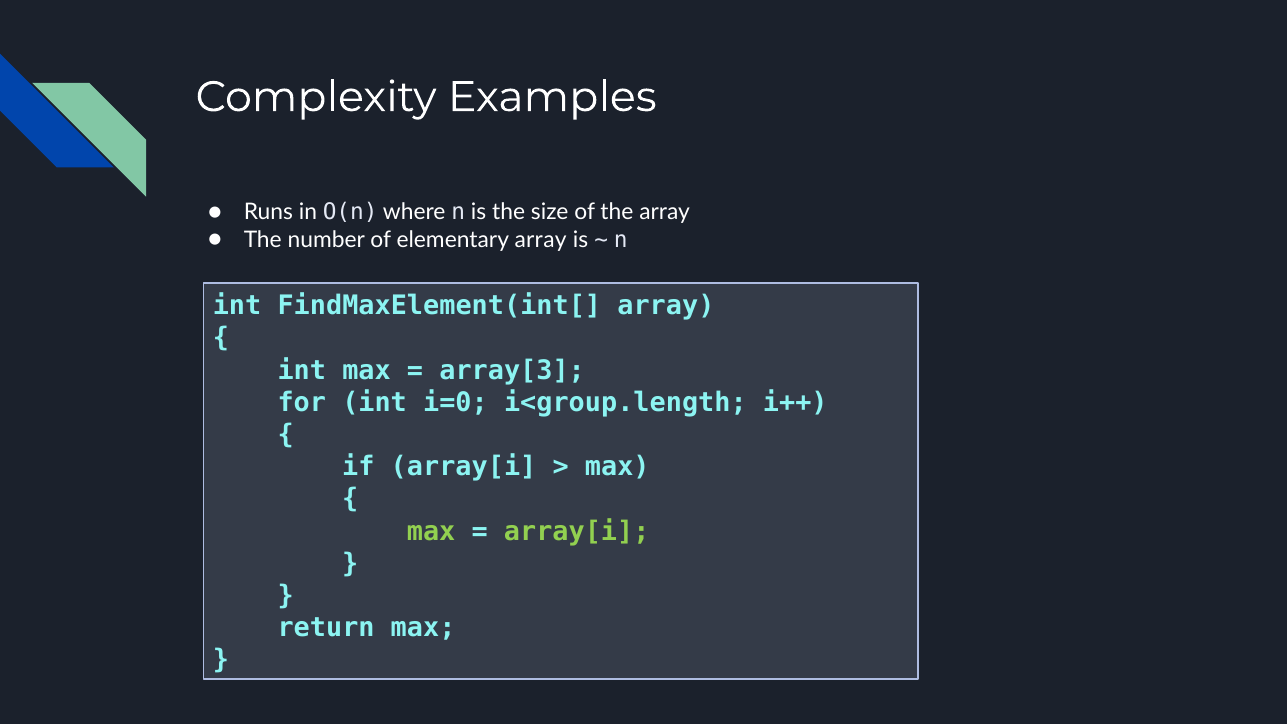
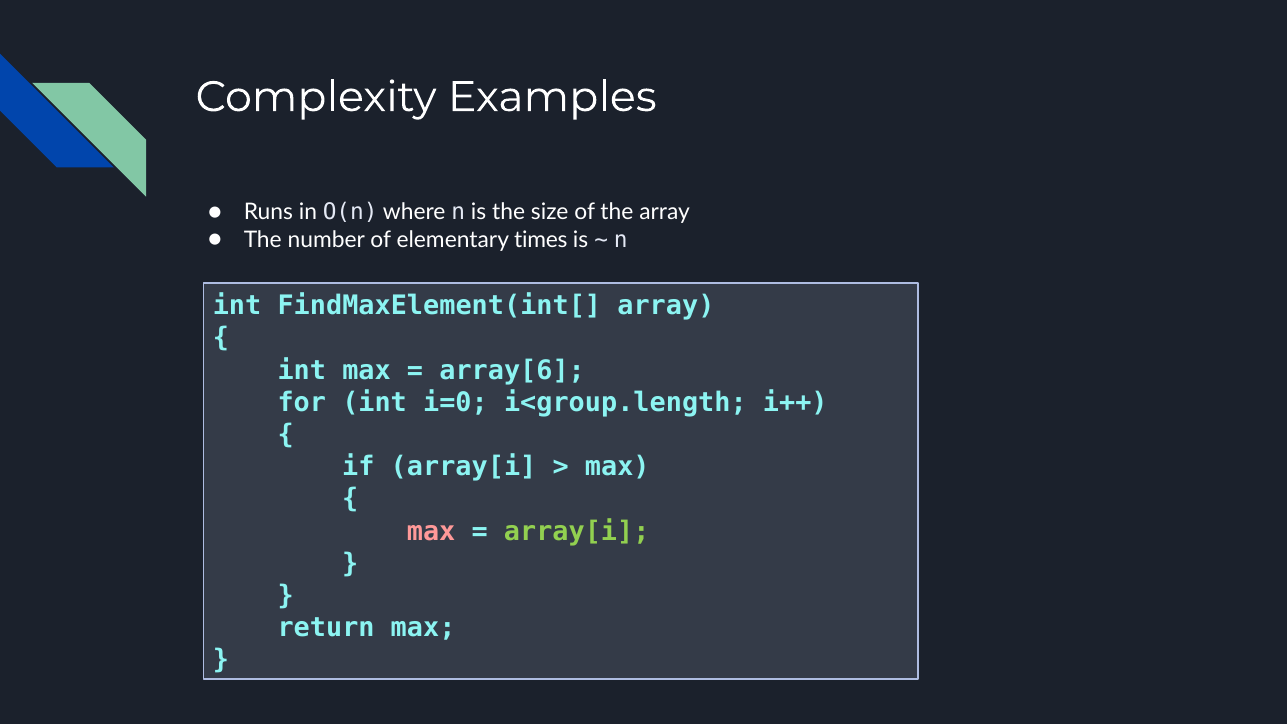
elementary array: array -> times (541, 240)
array[3: array[3 -> array[6 (512, 370)
max colour: light green -> pink (431, 531)
